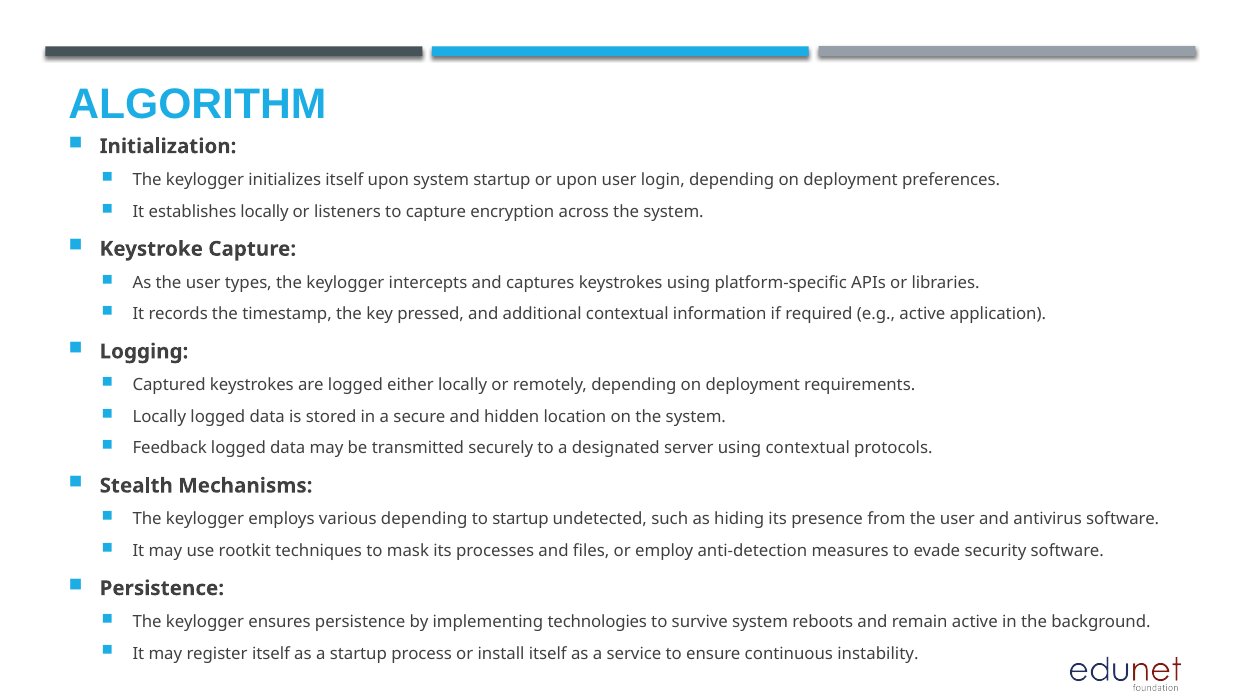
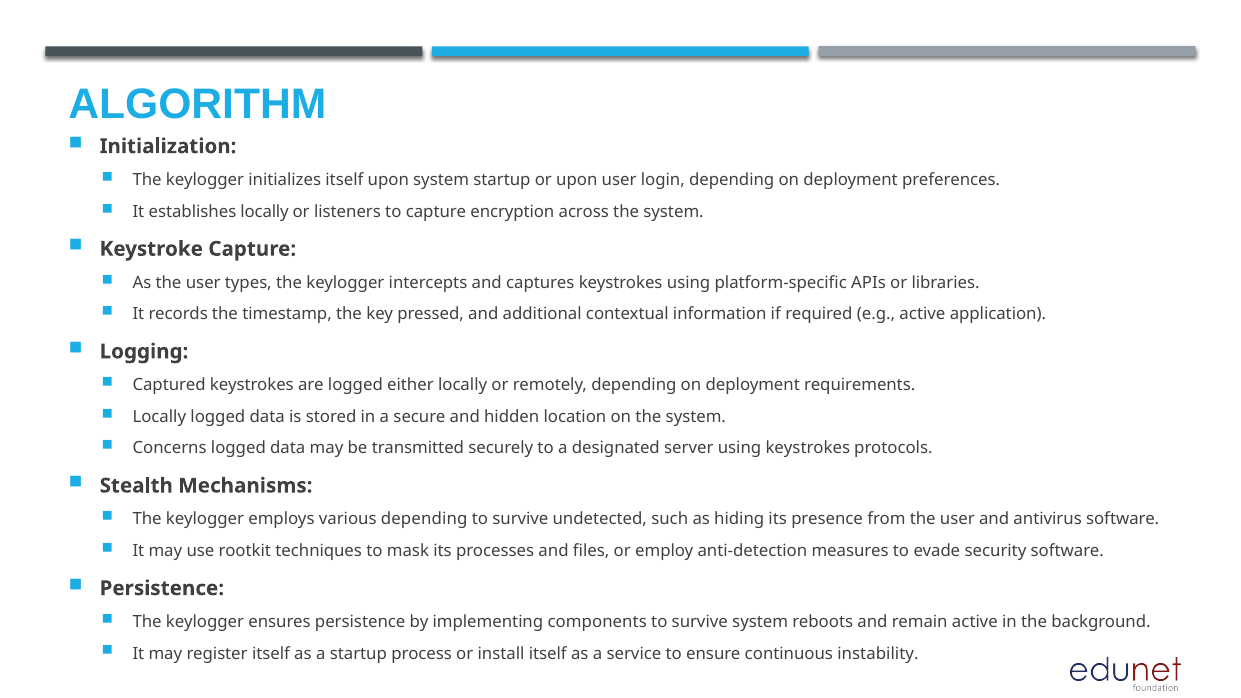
Feedback: Feedback -> Concerns (170, 448)
using contextual: contextual -> keystrokes (808, 448)
startup: startup -> survive (520, 519)
technologies: technologies -> components (597, 622)
